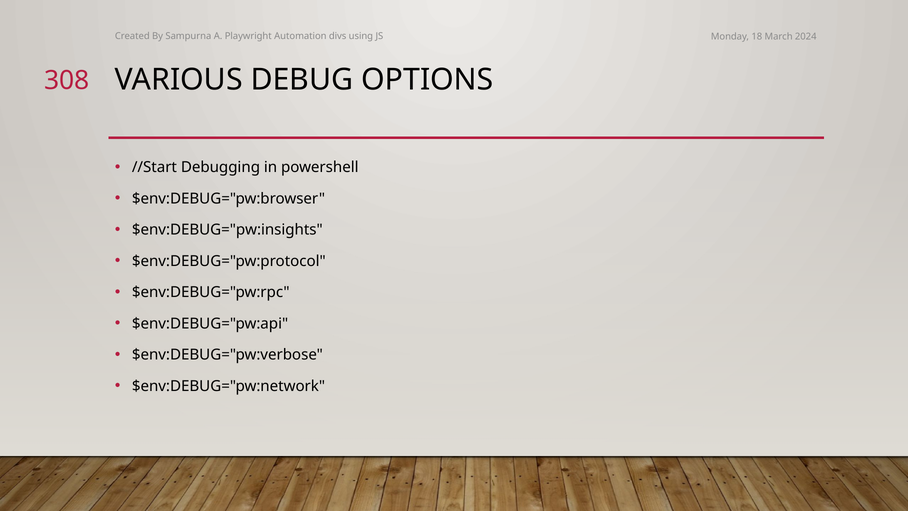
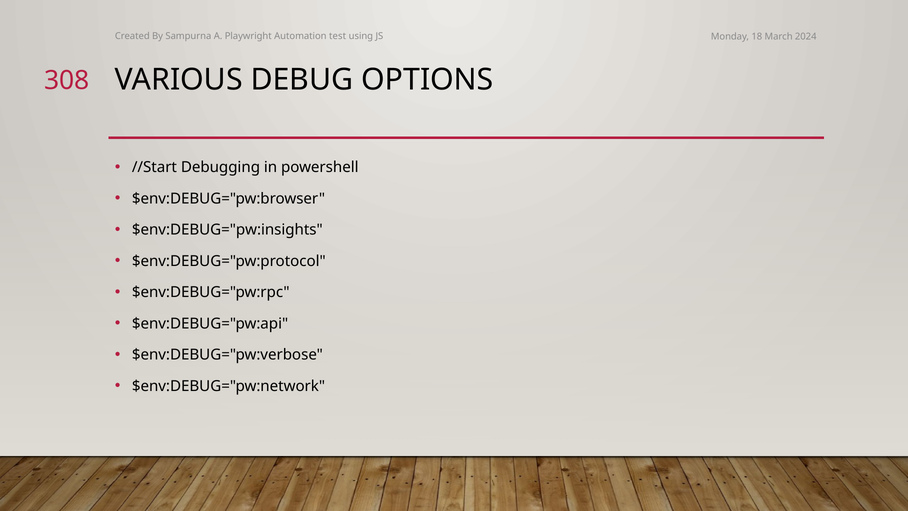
divs: divs -> test (338, 36)
